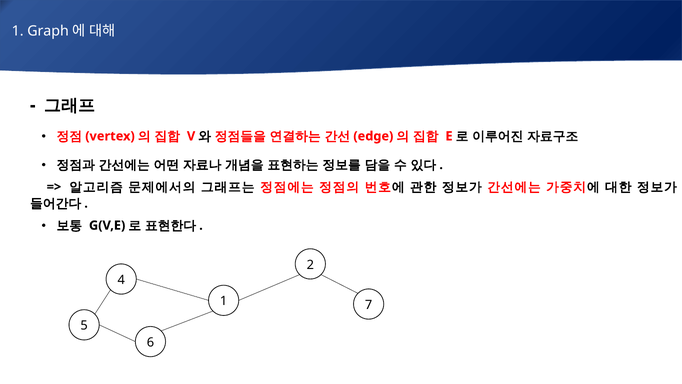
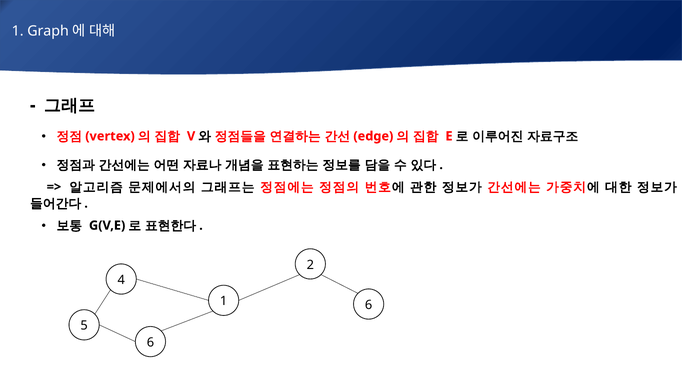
1 7: 7 -> 6 (369, 305)
